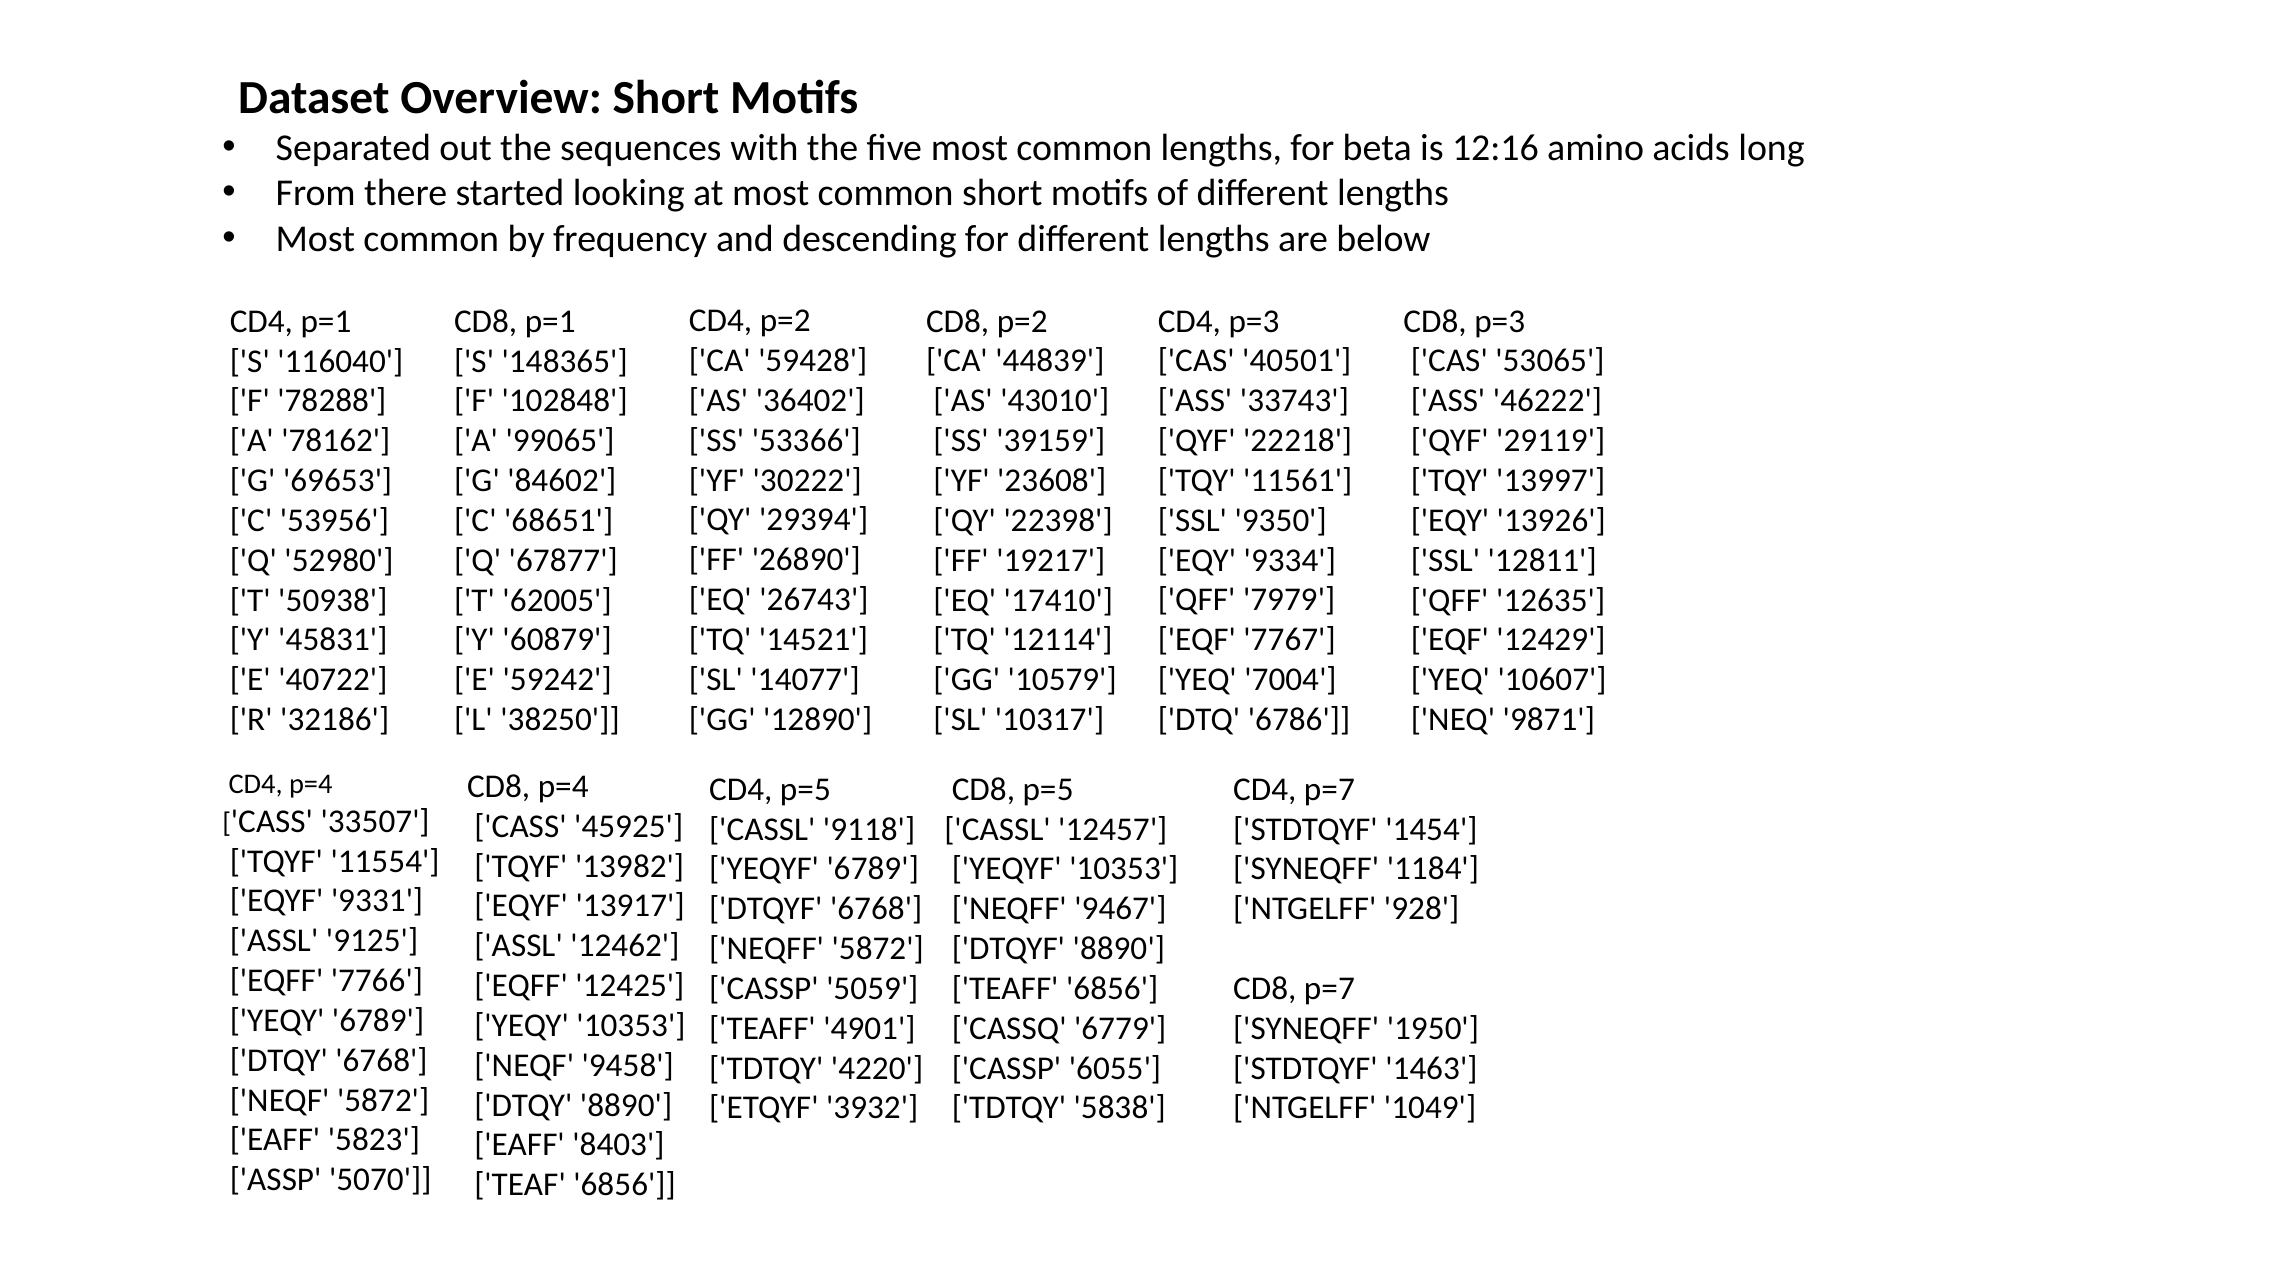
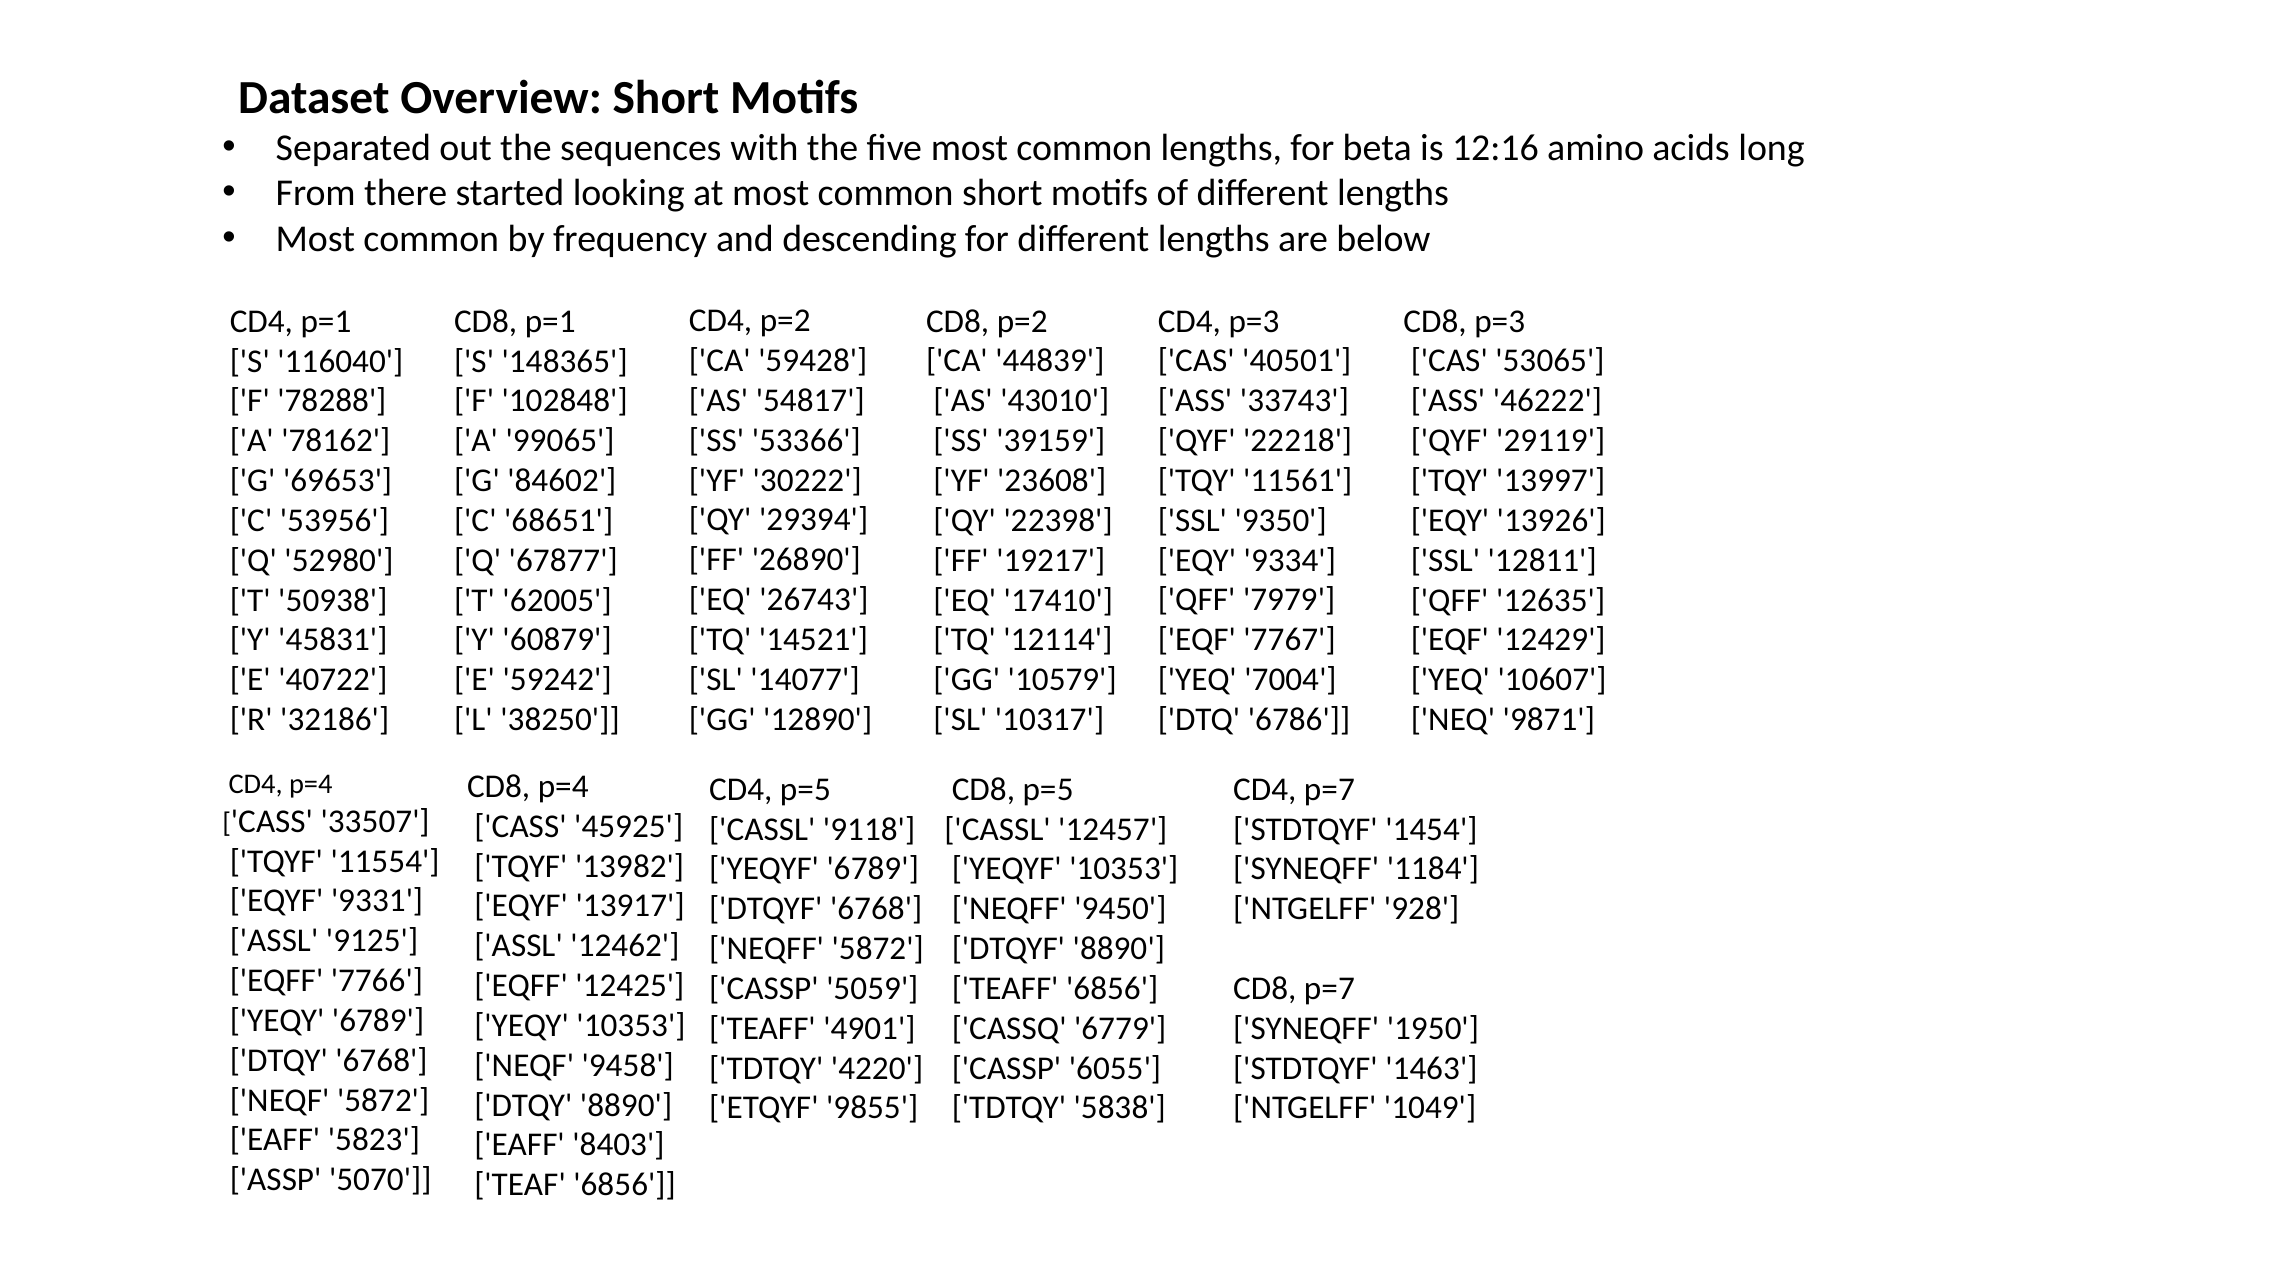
36402: 36402 -> 54817 (810, 401)
9467: 9467 -> 9450 (1120, 909)
3932: 3932 -> 9855 (872, 1108)
